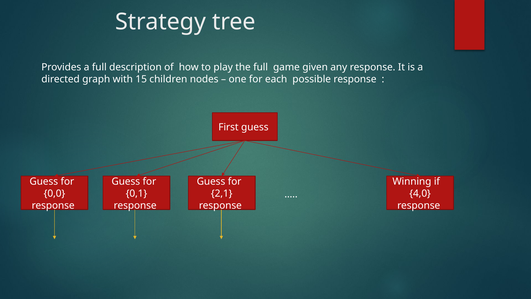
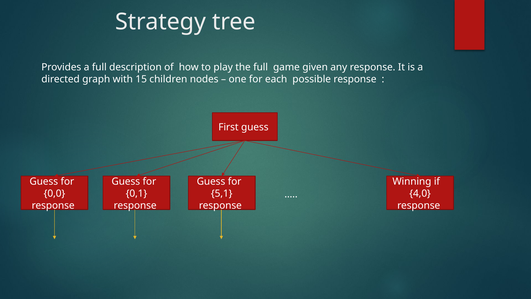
2,1: 2,1 -> 5,1 (222, 193)
